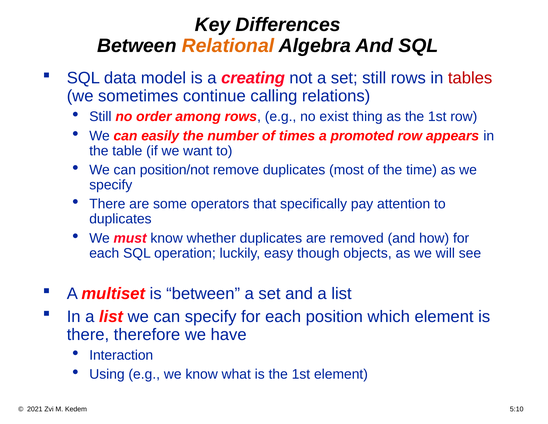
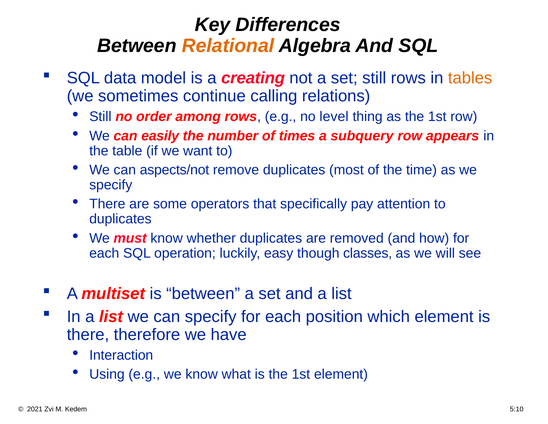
tables colour: red -> orange (470, 78)
exist: exist -> level (334, 117)
promoted: promoted -> subquery (362, 136)
position/not: position/not -> aspects/not (174, 170)
objects: objects -> classes (368, 253)
